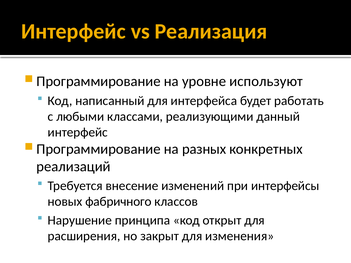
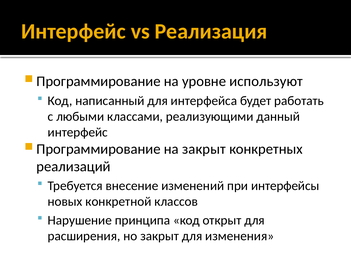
на разных: разных -> закрыт (204, 149)
фабричного: фабричного -> конкретной (118, 202)
